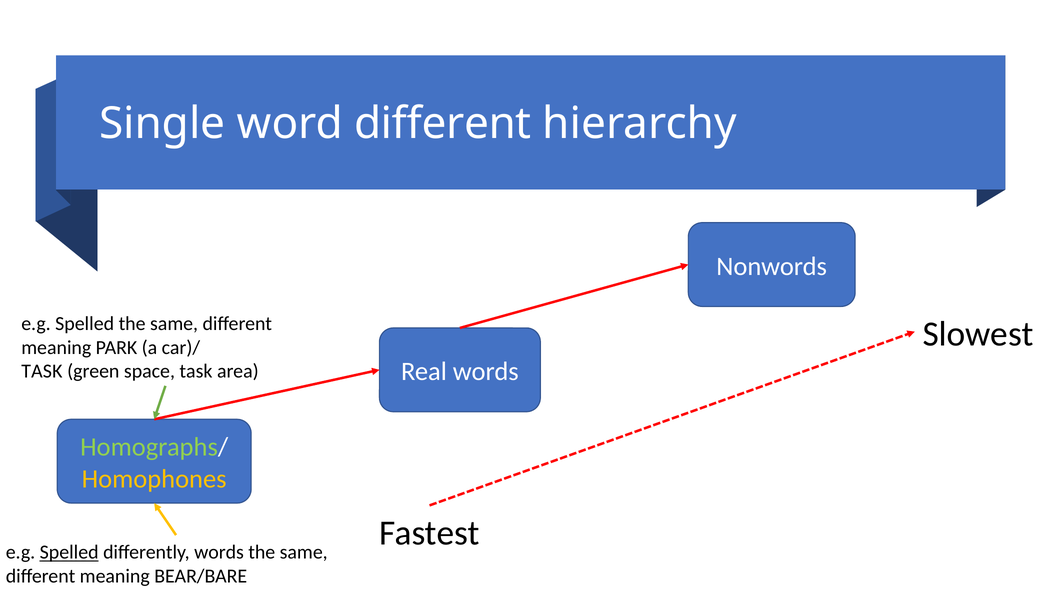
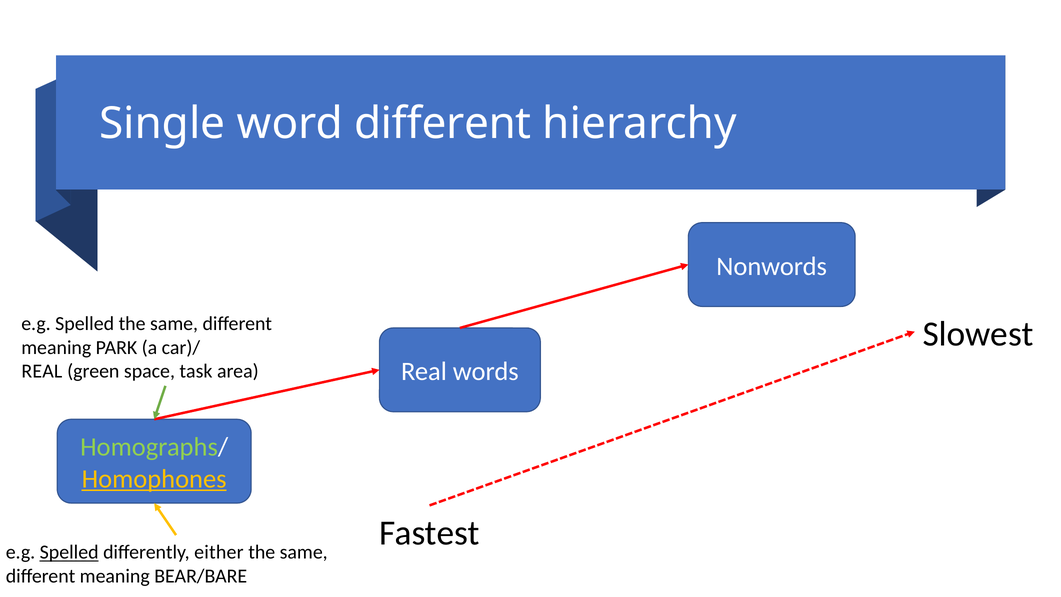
TASK: TASK -> REAL (42, 371)
Homophones underline: none -> present (154, 479)
differently words: words -> either (219, 552)
